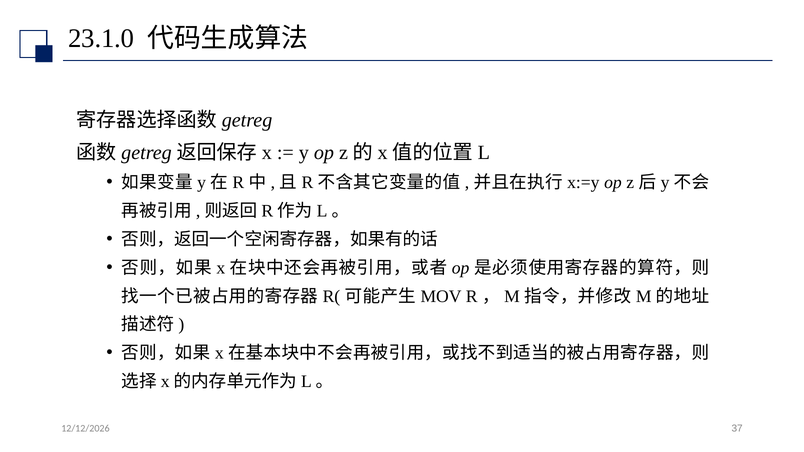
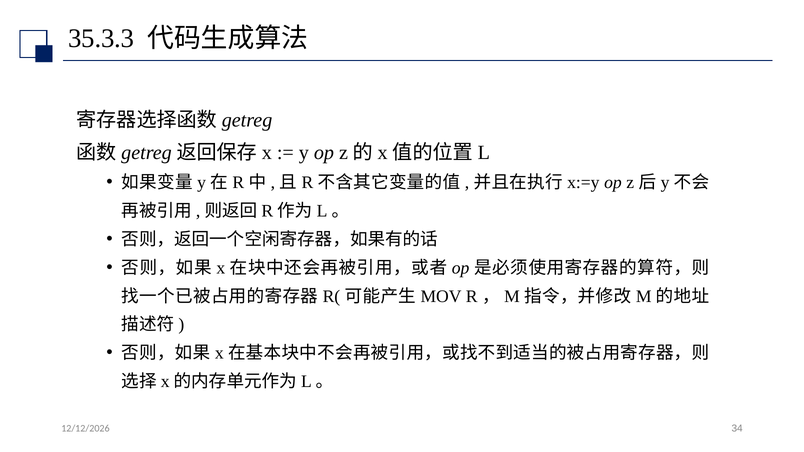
23.1.0: 23.1.0 -> 35.3.3 (101, 39)
37: 37 -> 34 (737, 429)
